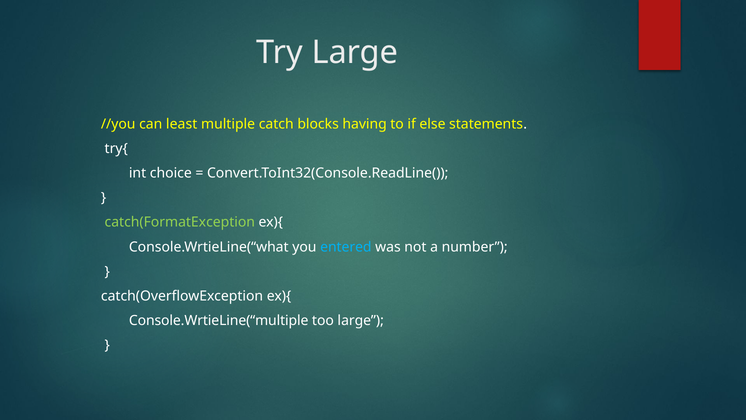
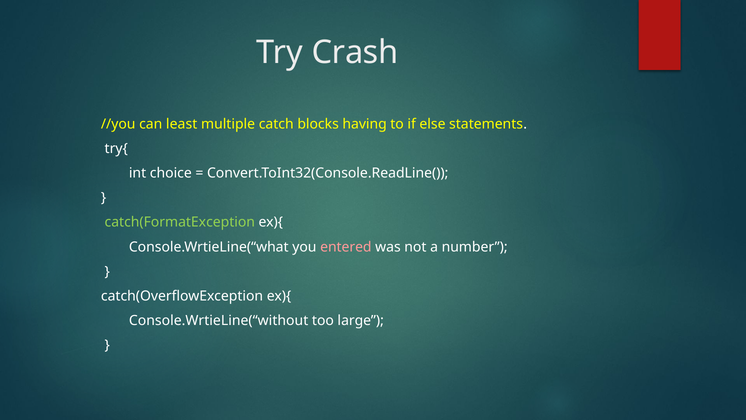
Try Large: Large -> Crash (355, 52)
entered colour: light blue -> pink (346, 247)
Console.WrtieLine(“multiple: Console.WrtieLine(“multiple -> Console.WrtieLine(“without (219, 320)
